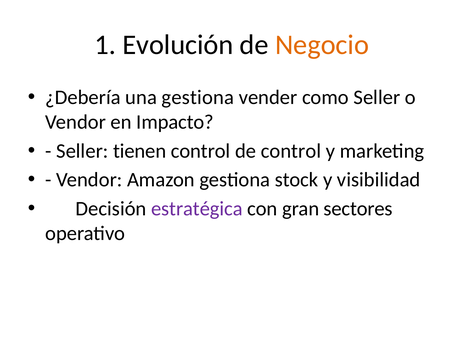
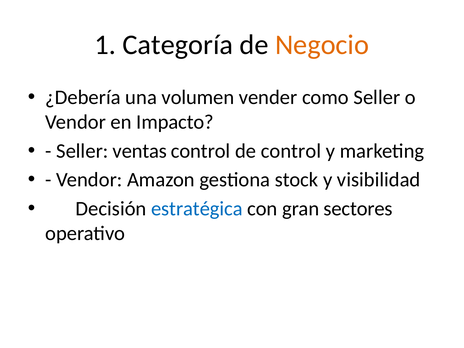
Evolución: Evolución -> Categoría (178, 45)
una gestiona: gestiona -> volumen (198, 97)
tienen: tienen -> ventas (140, 151)
estratégica colour: purple -> blue (197, 209)
